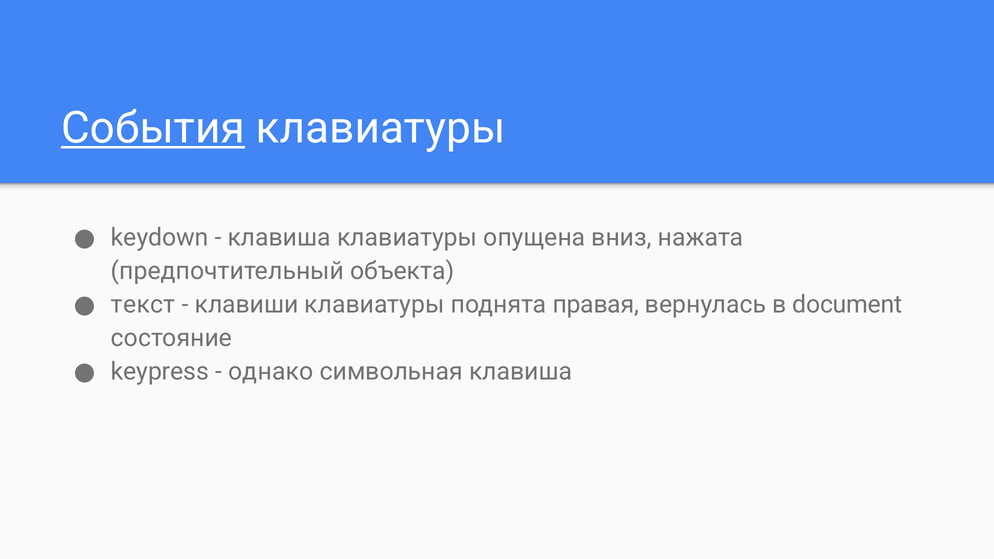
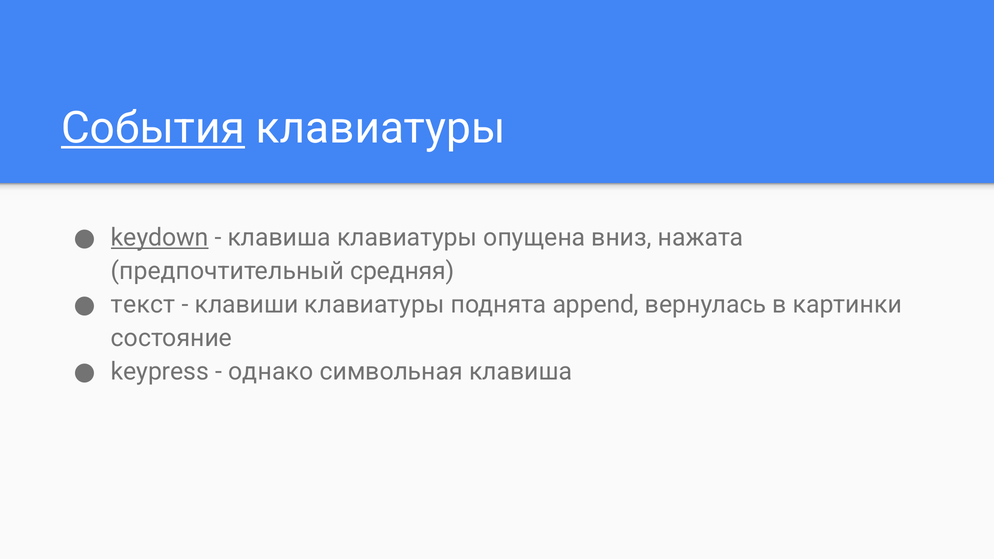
keydown underline: none -> present (160, 238)
объекта: объекта -> средняя (402, 271)
правая: правая -> append (596, 305)
document: document -> картинки (847, 305)
